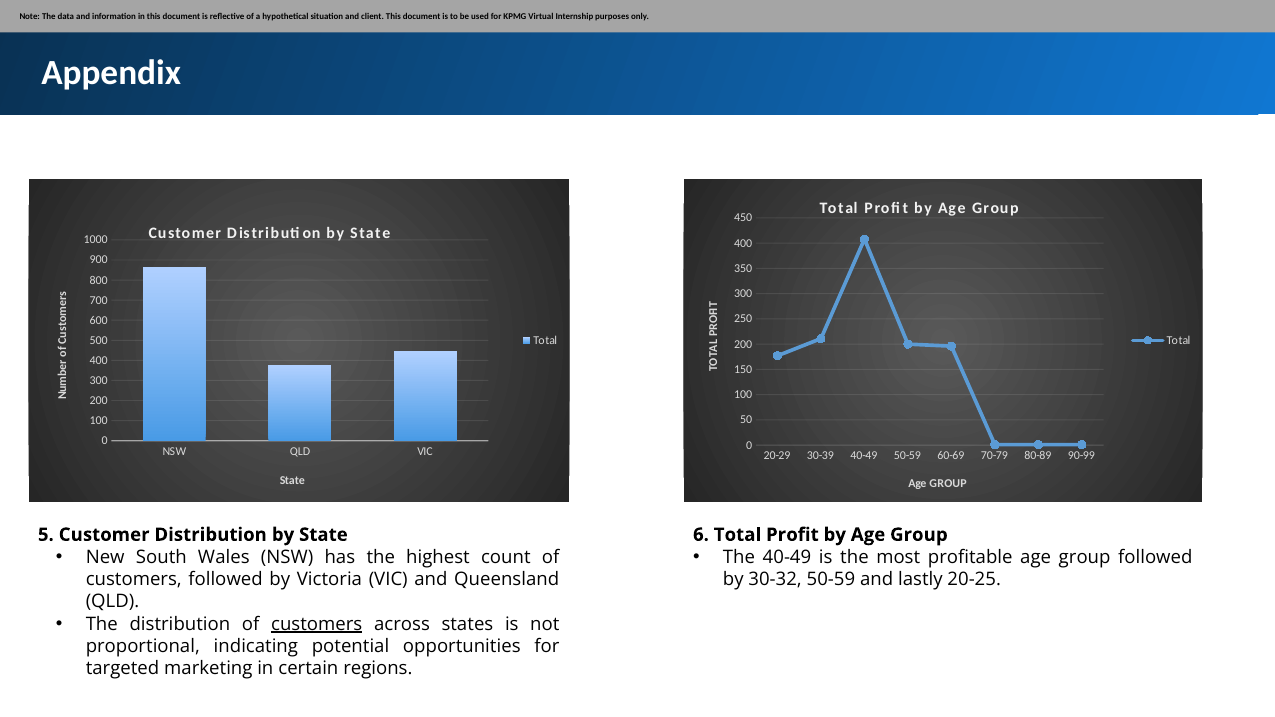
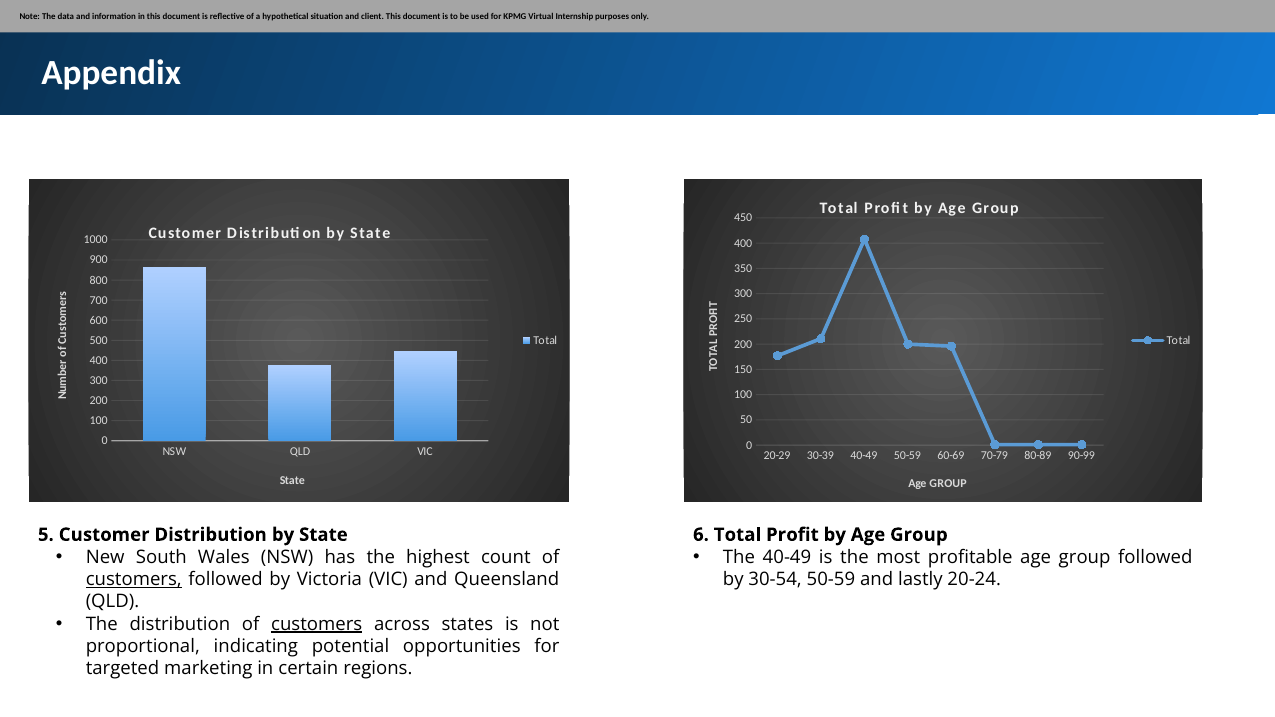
customers underline: none -> present (134, 579)
30-32: 30-32 -> 30-54 (775, 579)
20-25: 20-25 -> 20-24 (974, 579)
